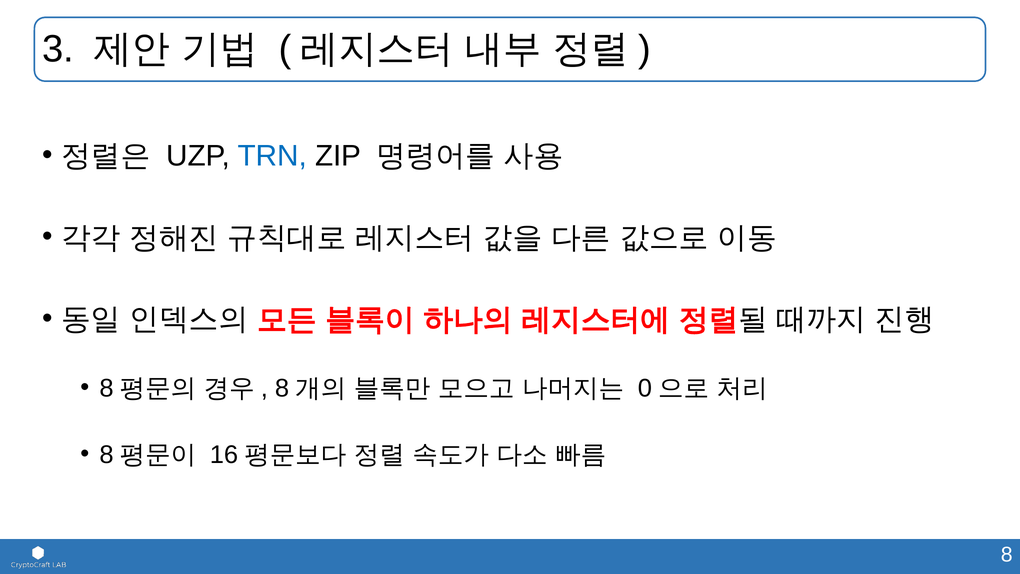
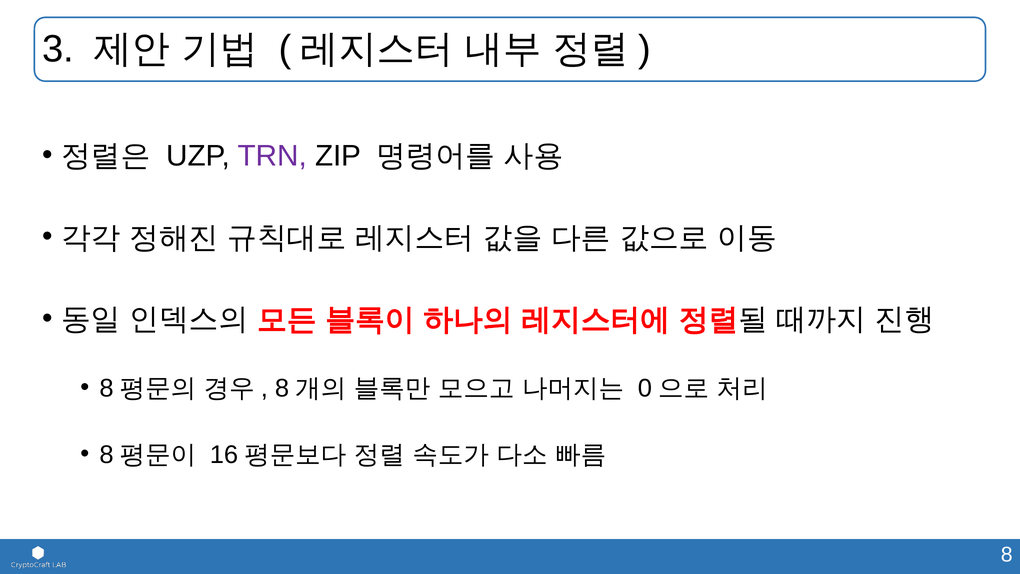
TRN colour: blue -> purple (272, 156)
